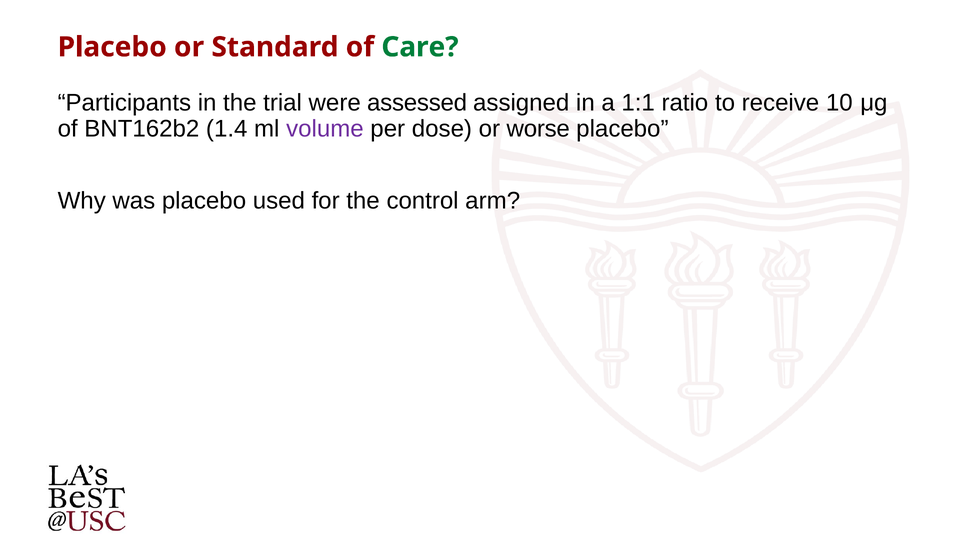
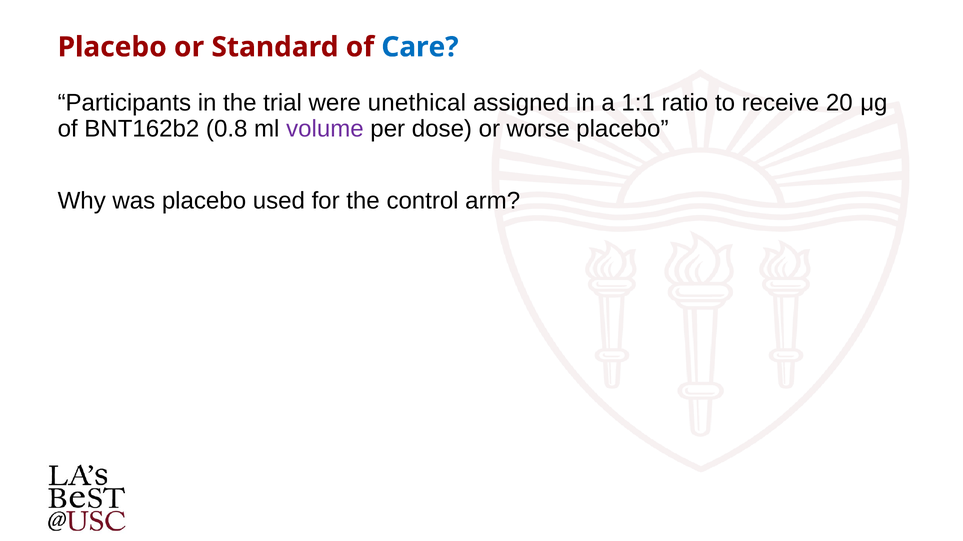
Care colour: green -> blue (420, 47)
assessed: assessed -> unethical (417, 103)
10: 10 -> 20 (839, 103)
1.4: 1.4 -> 0.8 (227, 129)
